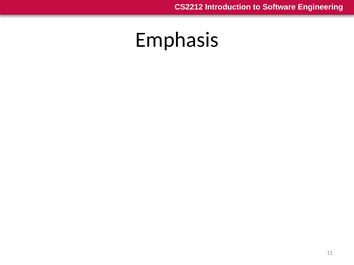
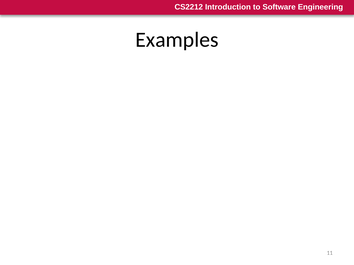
Emphasis: Emphasis -> Examples (177, 40)
